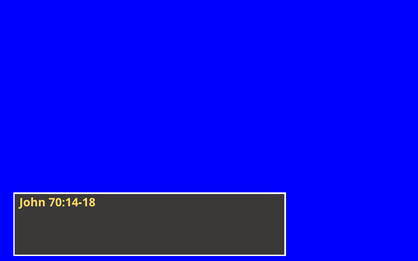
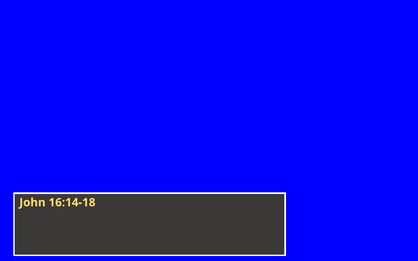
70:14-18: 70:14-18 -> 16:14-18 (72, 203)
